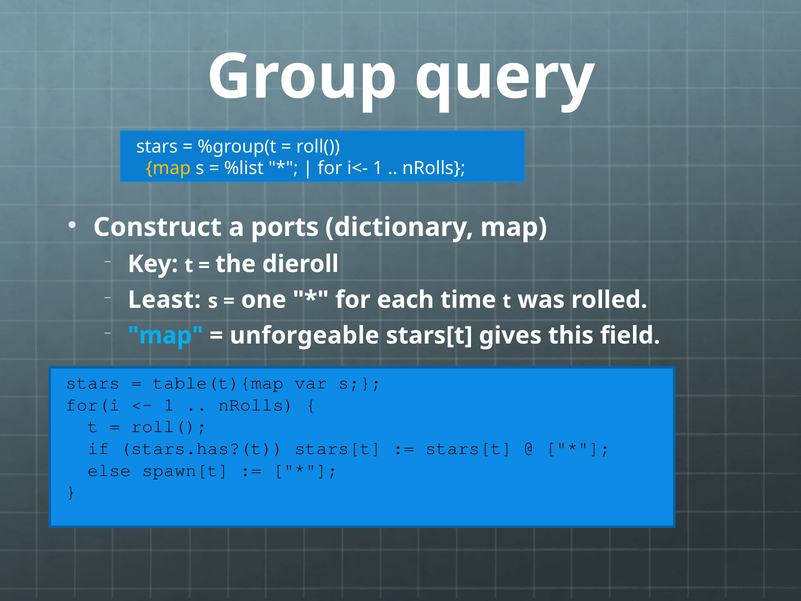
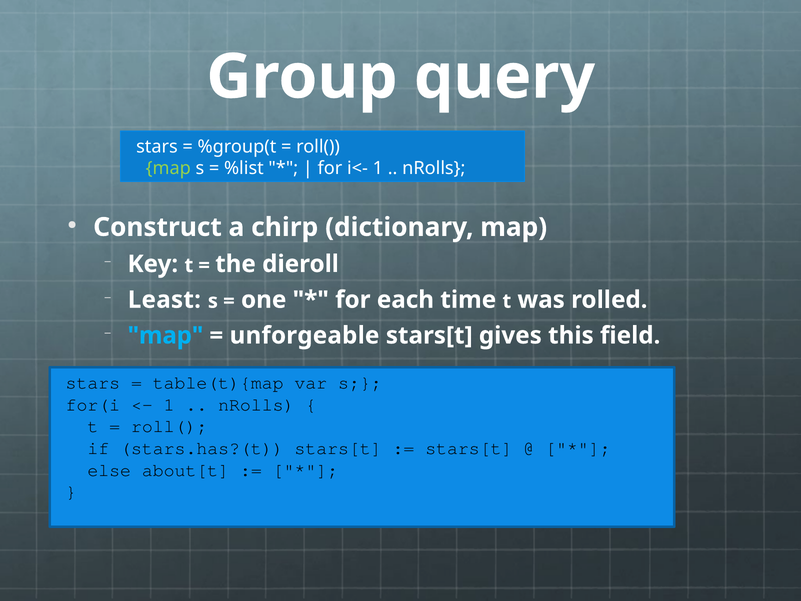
map colour: yellow -> light green (168, 168)
ports: ports -> chirp (285, 227)
spawn[t: spawn[t -> about[t (186, 470)
